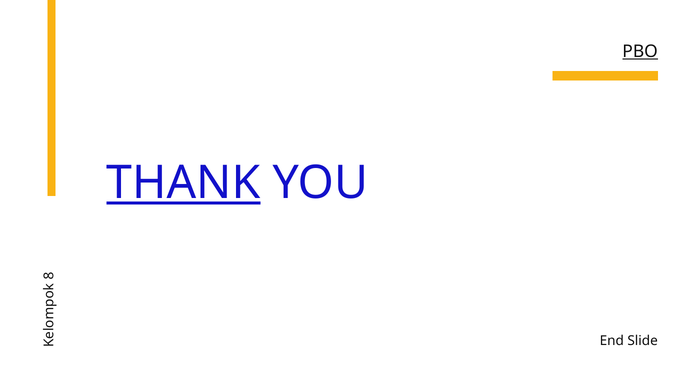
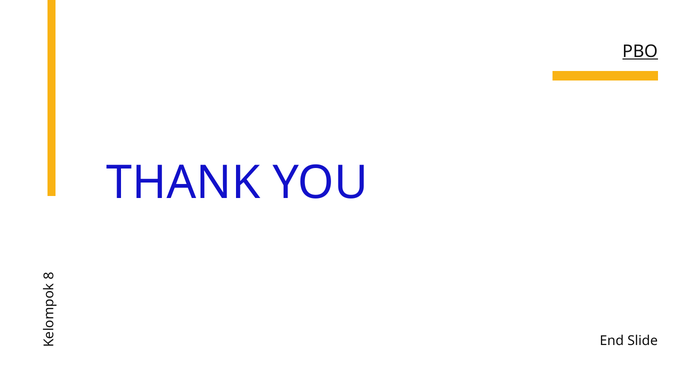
THANK underline: present -> none (184, 183)
